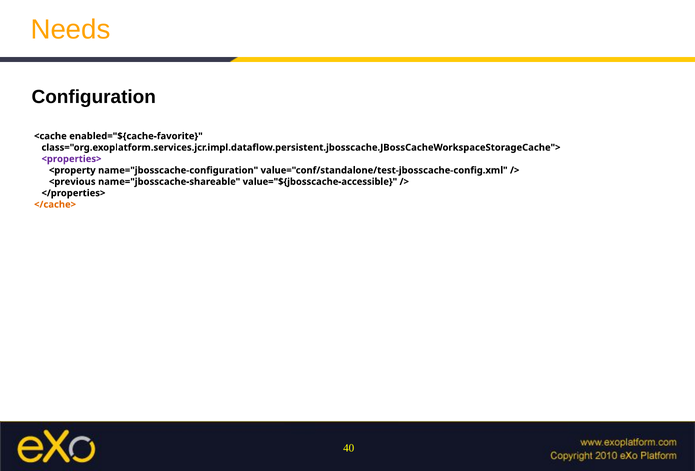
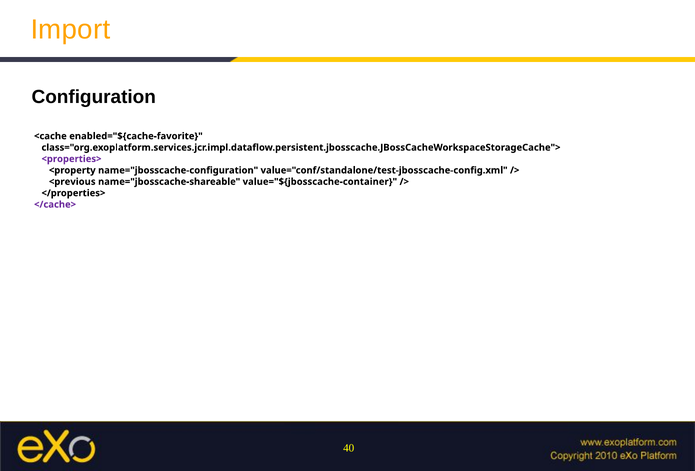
Needs: Needs -> Import (70, 29)
value="${jbosscache-accessible: value="${jbosscache-accessible -> value="${jbosscache-container (320, 182)
</cache> colour: orange -> purple (55, 204)
